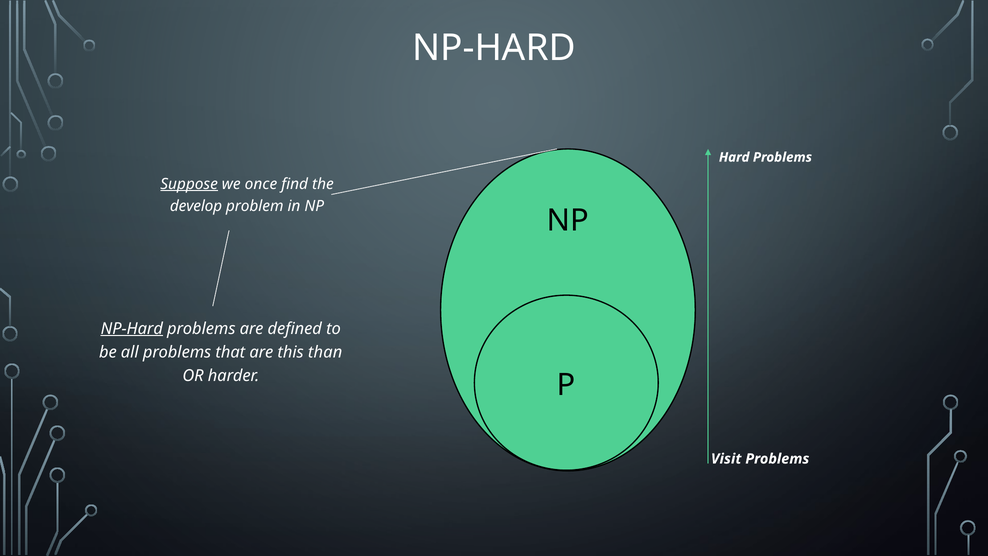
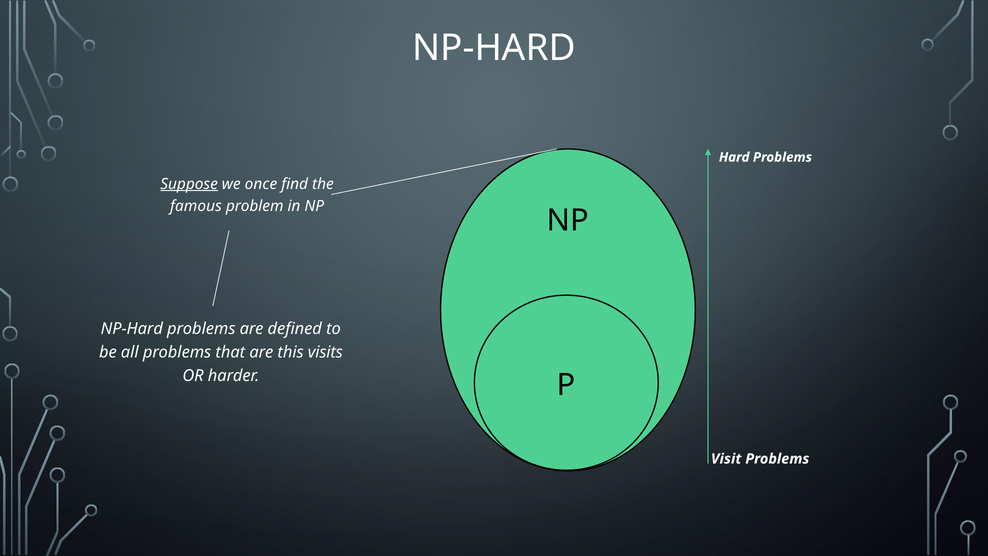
develop: develop -> famous (196, 206)
NP-Hard underline: present -> none (132, 328)
than: than -> visits (325, 352)
